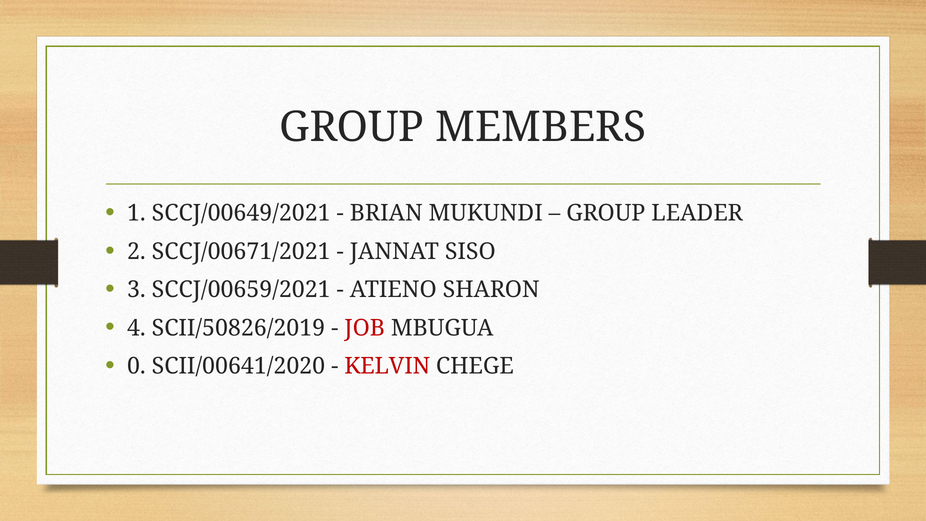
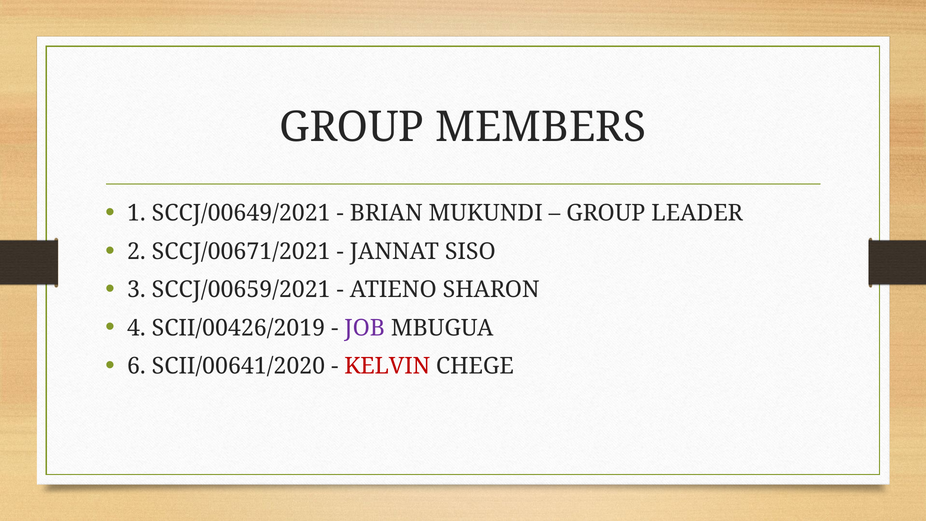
SCII/50826/2019: SCII/50826/2019 -> SCII/00426/2019 (238, 328)
JOB colour: red -> purple (365, 328)
0: 0 -> 6 (136, 366)
